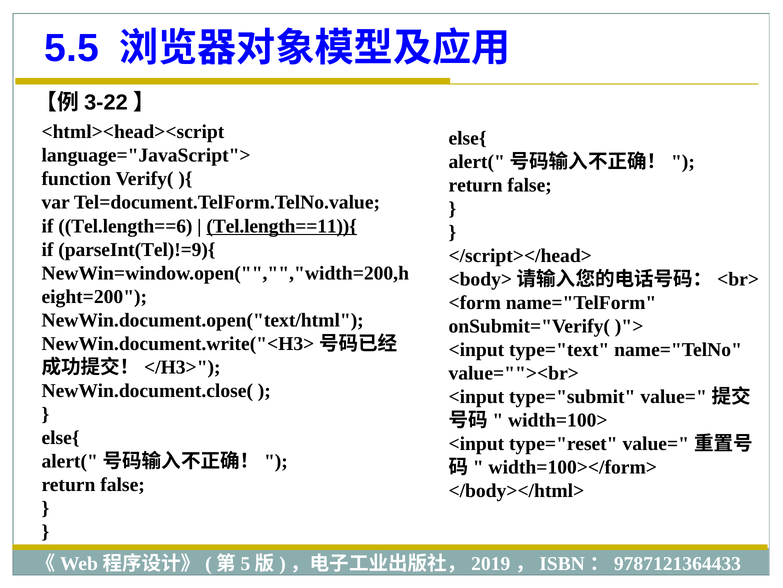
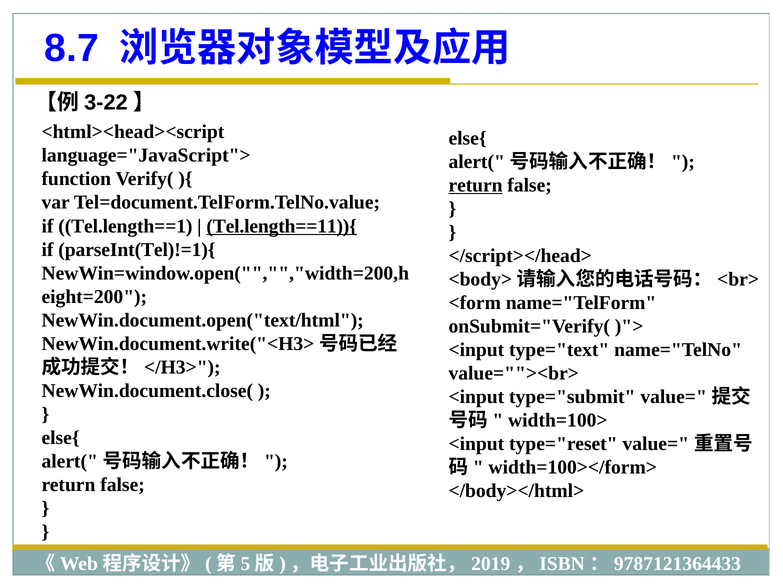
5.5: 5.5 -> 8.7 (72, 48)
return underline: none -> present (476, 185)
Tel.length==6: Tel.length==6 -> Tel.length==1 (125, 226)
parseInt(Tel)!=9){: parseInt(Tel)!=9){ -> parseInt(Tel)!=1){ (137, 249)
